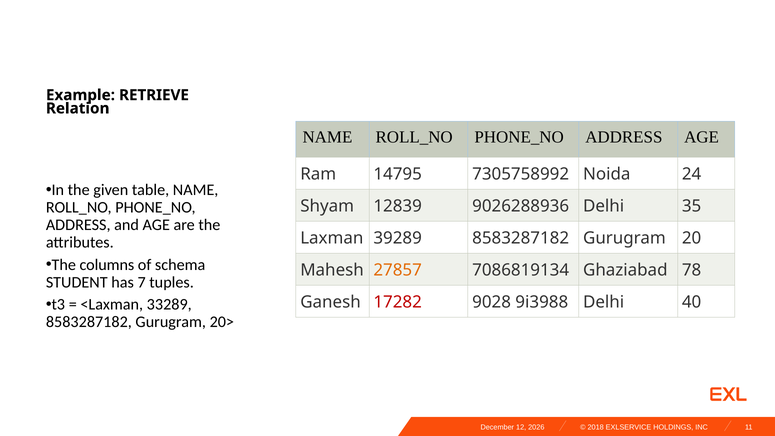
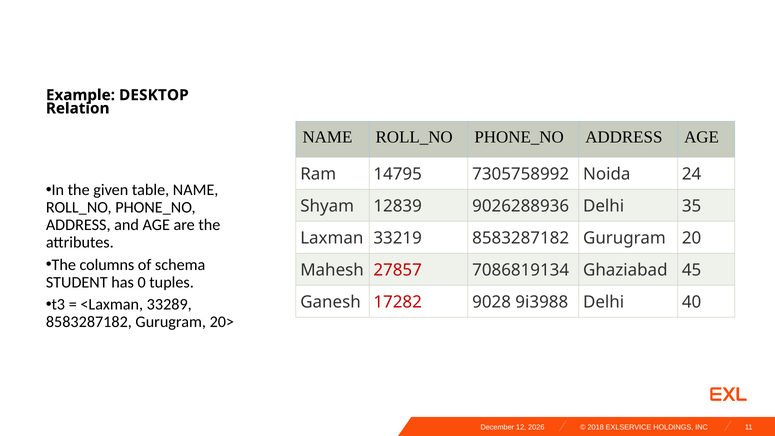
RETRIEVE: RETRIEVE -> DESKTOP (154, 95)
39289: 39289 -> 33219 (398, 238)
27857 colour: orange -> red (398, 270)
78: 78 -> 45 (692, 270)
7: 7 -> 0 (142, 282)
